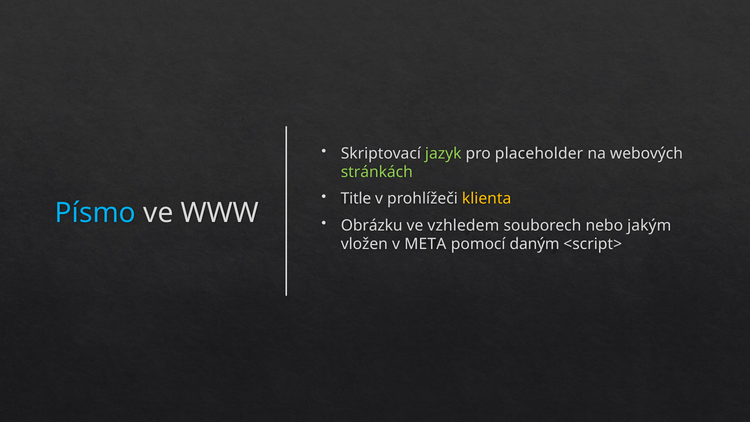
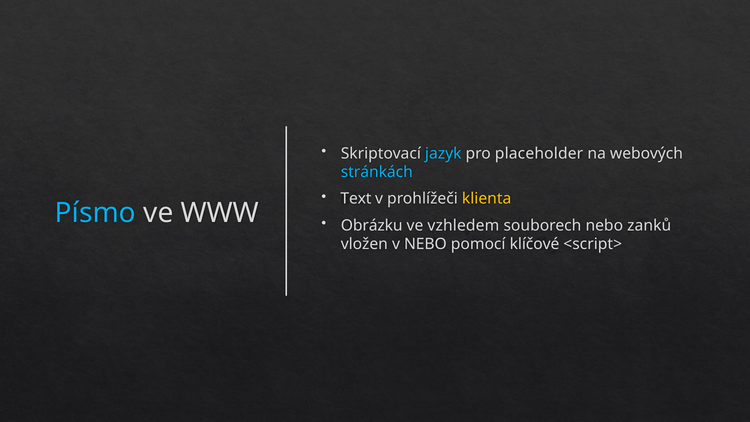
jazyk colour: light green -> light blue (443, 153)
stránkách colour: light green -> light blue (377, 172)
Title: Title -> Text (356, 199)
jakým: jakým -> zanků (649, 225)
v META: META -> NEBO (425, 244)
daným: daným -> klíčové (535, 244)
